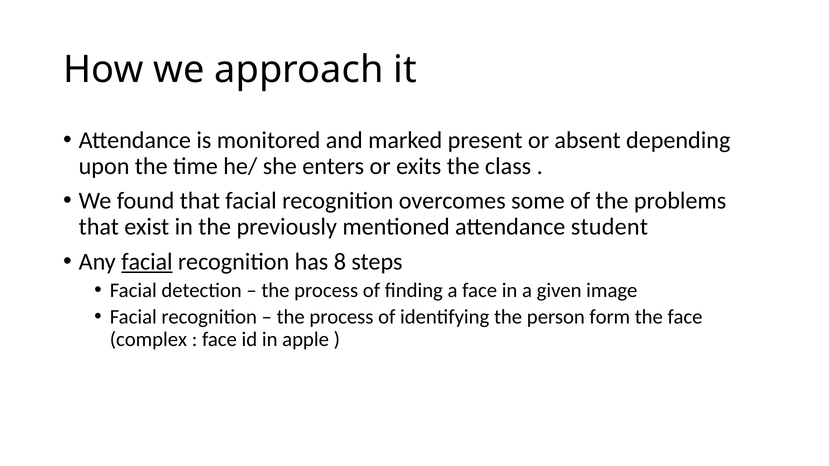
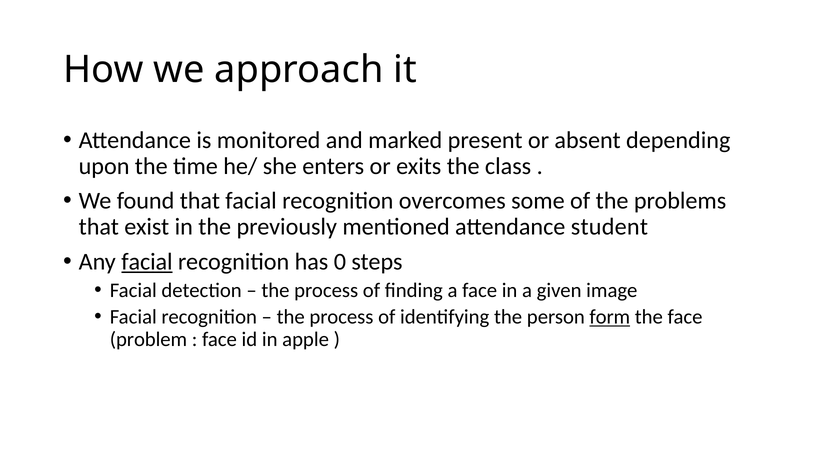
8: 8 -> 0 (340, 262)
form underline: none -> present (610, 317)
complex: complex -> problem (148, 340)
